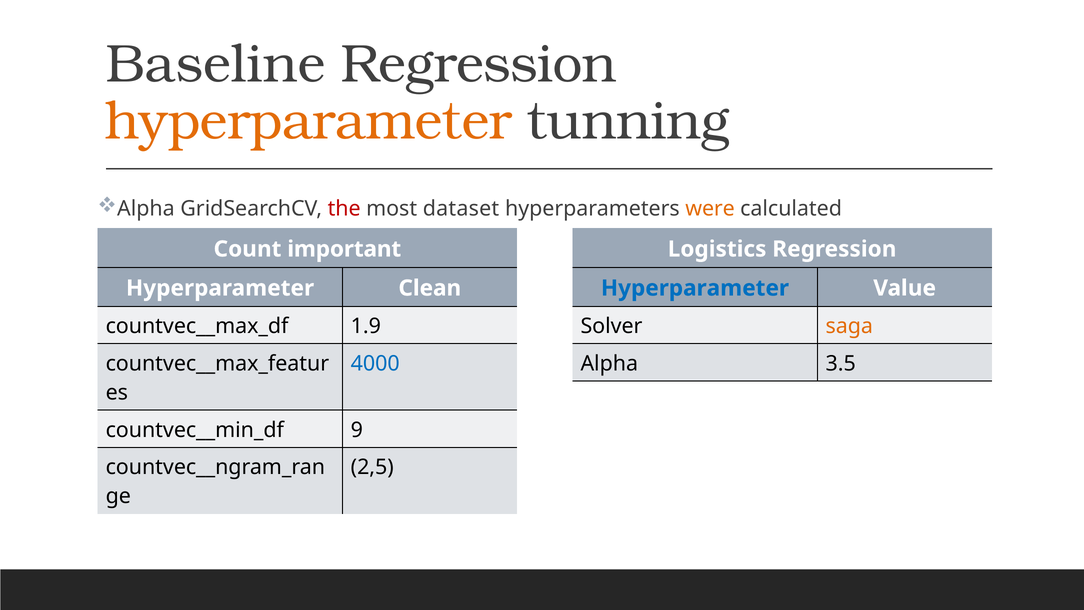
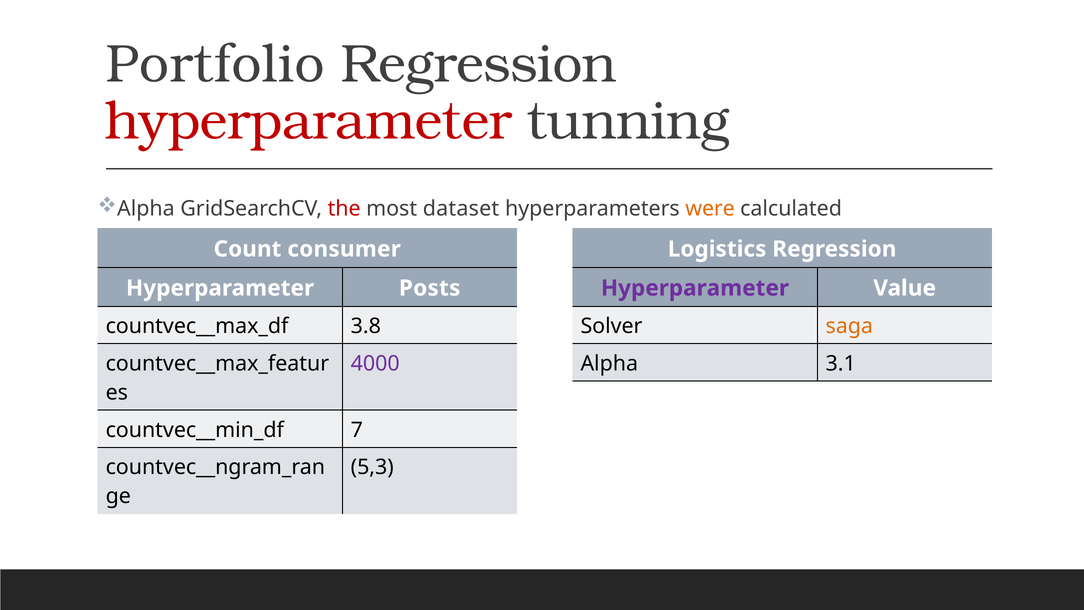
Baseline: Baseline -> Portfolio (215, 64)
hyperparameter colour: orange -> red (308, 121)
important: important -> consumer (344, 249)
Clean: Clean -> Posts (430, 288)
Hyperparameter colour: blue -> purple (695, 288)
1.9: 1.9 -> 3.8 (366, 326)
4000 colour: blue -> purple (375, 363)
3.5: 3.5 -> 3.1 (841, 363)
9: 9 -> 7 (357, 430)
2,5: 2,5 -> 5,3 (372, 467)
